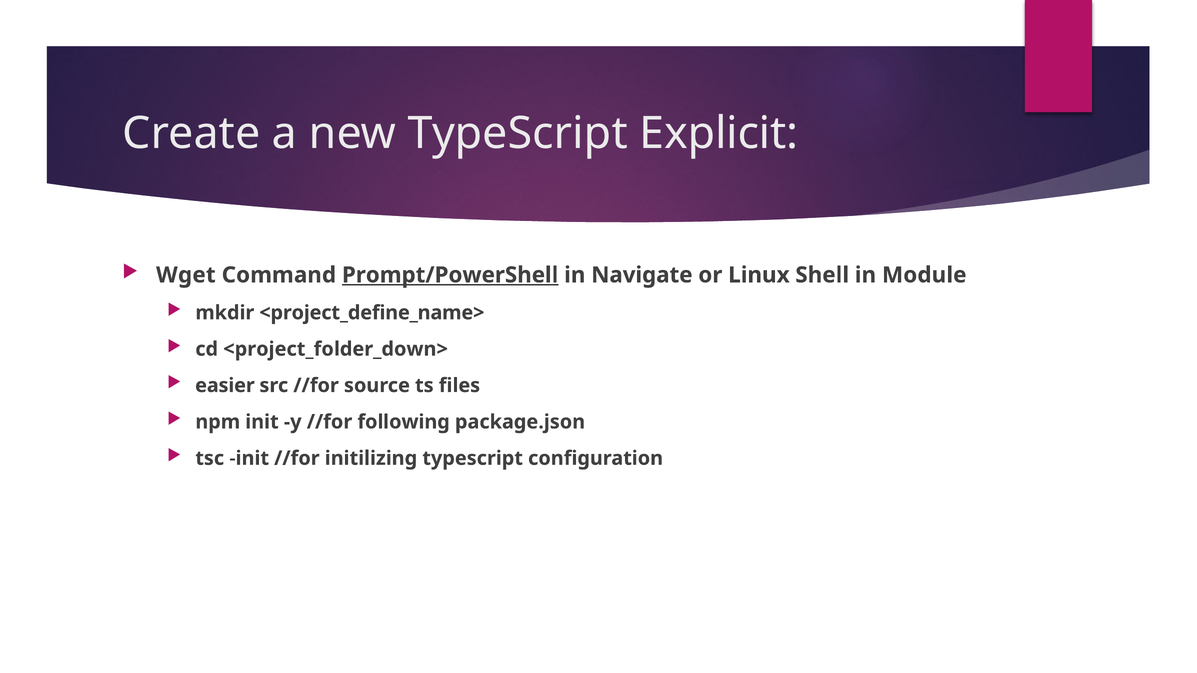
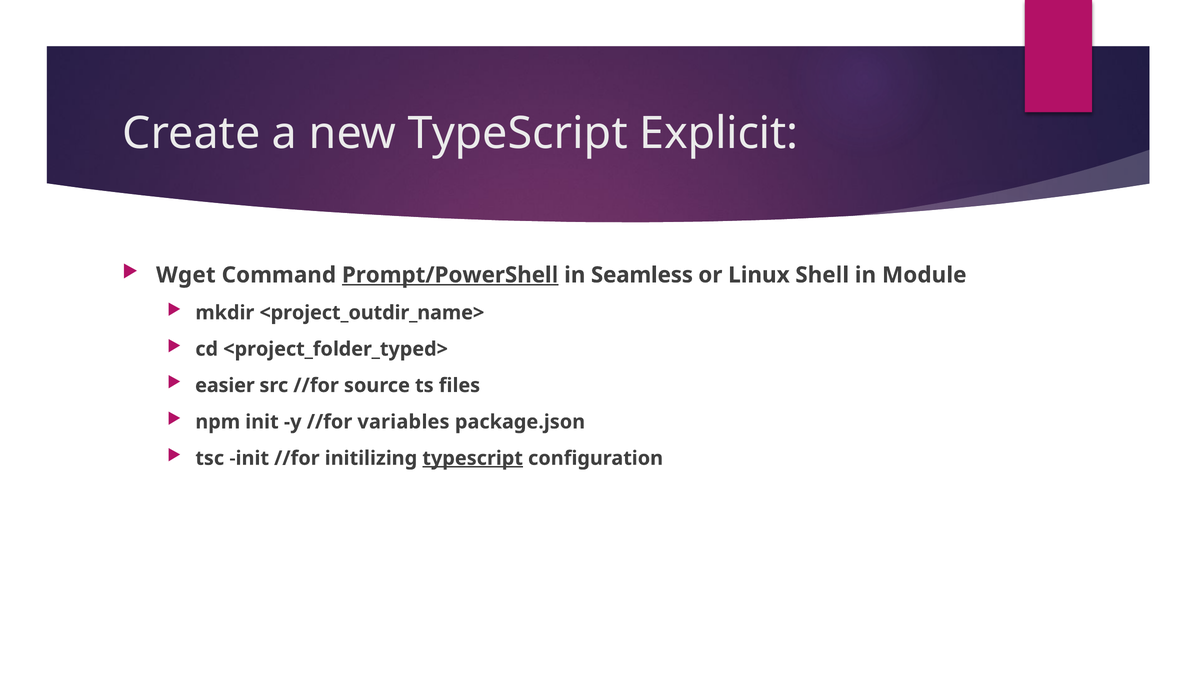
Navigate: Navigate -> Seamless (642, 275)
<project_define_name>: <project_define_name> -> <project_outdir_name> (372, 313)
<project_folder_down>: <project_folder_down> -> <project_folder_typed> (336, 349)
following: following -> variables (403, 422)
typescript underline: none -> present (473, 458)
